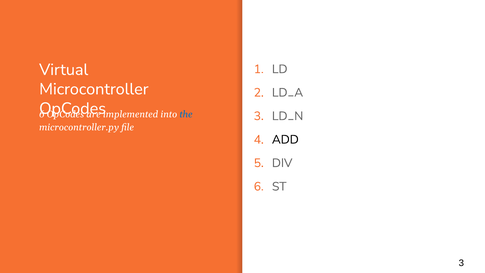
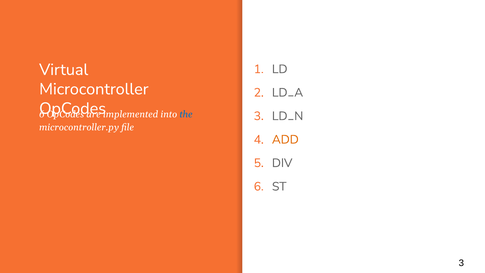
ADD colour: black -> orange (285, 139)
